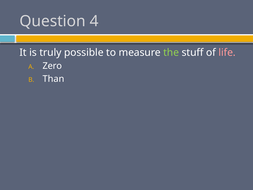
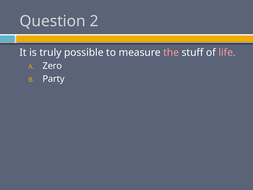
4: 4 -> 2 (94, 21)
the colour: light green -> pink (171, 52)
Than: Than -> Party (54, 79)
